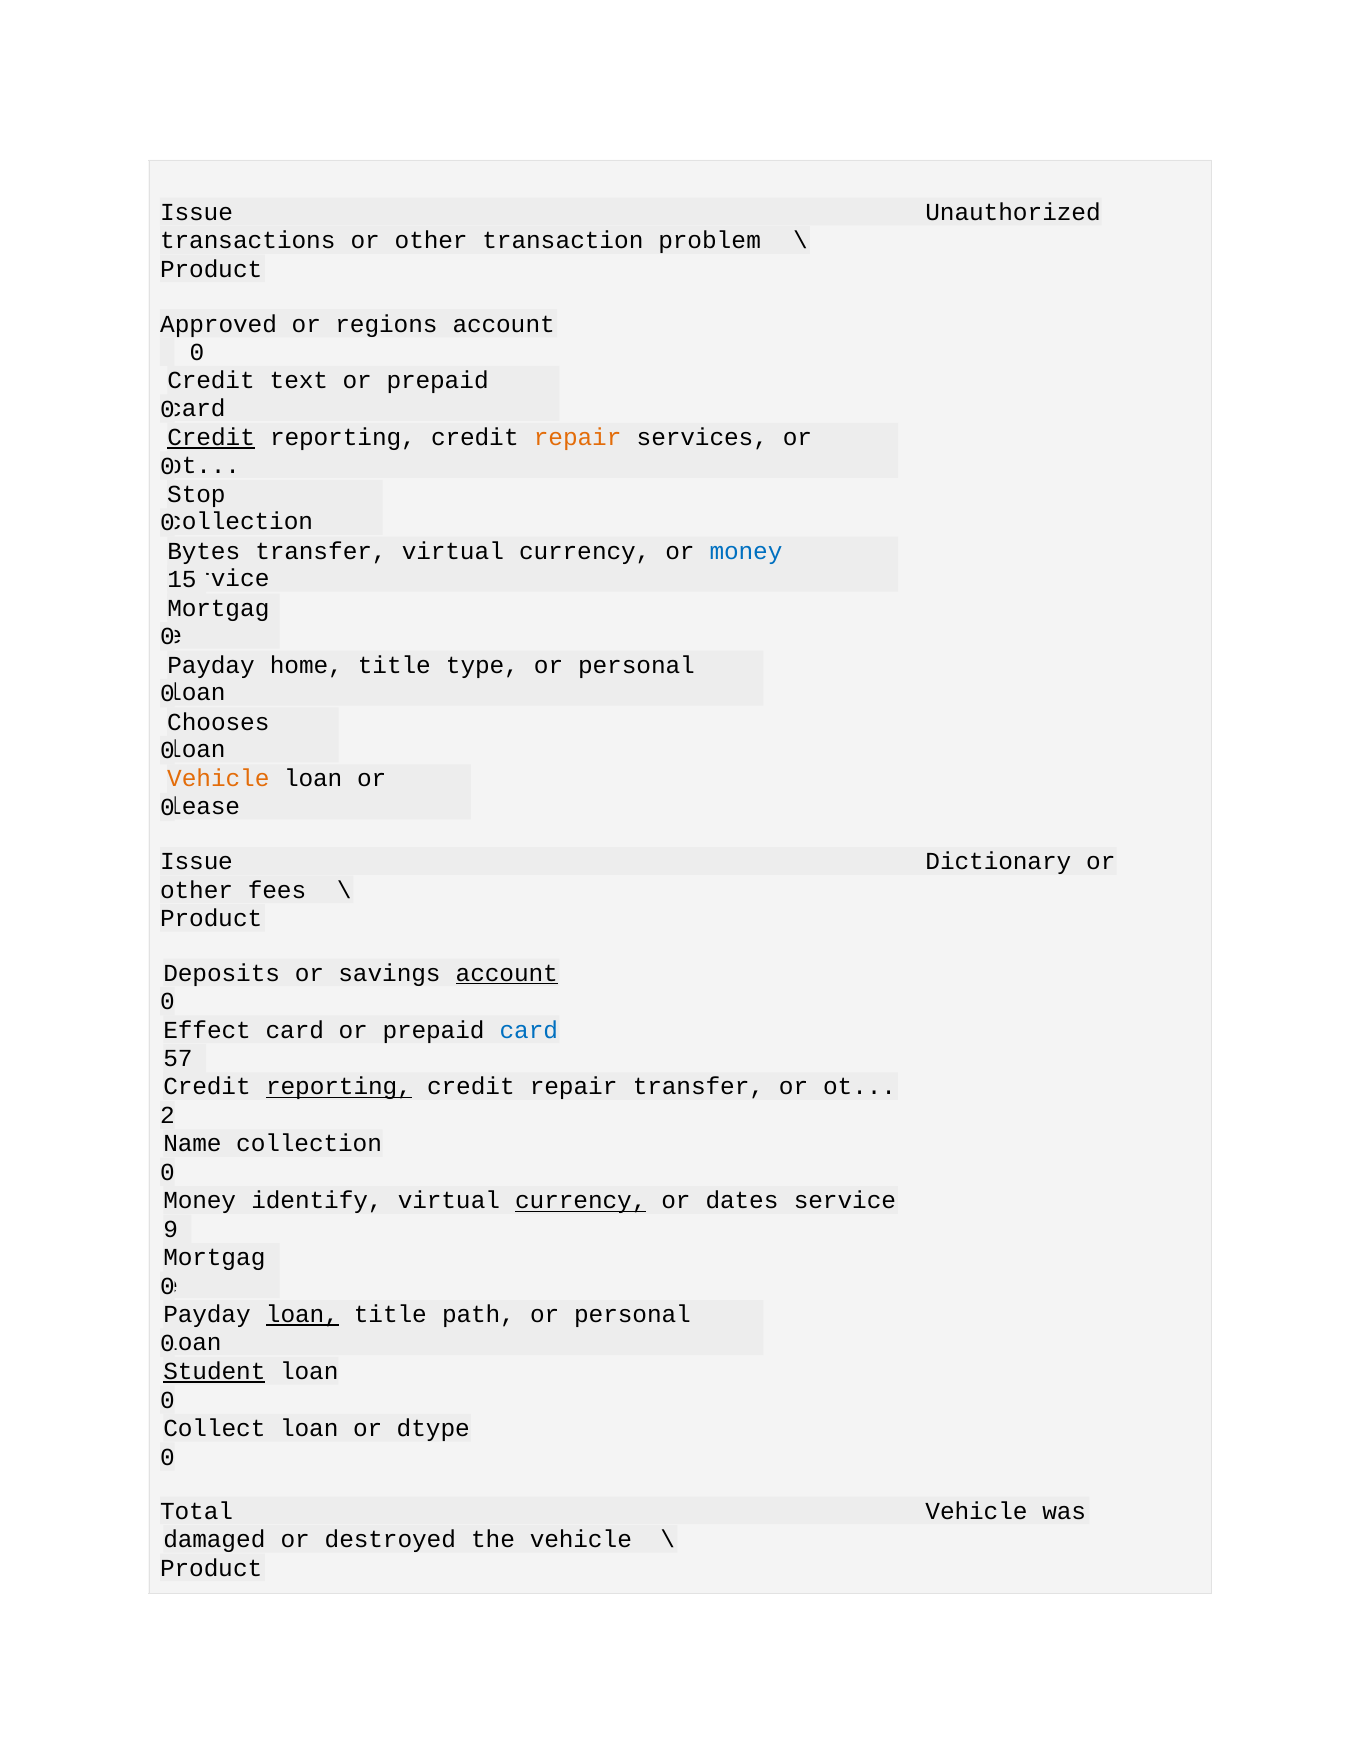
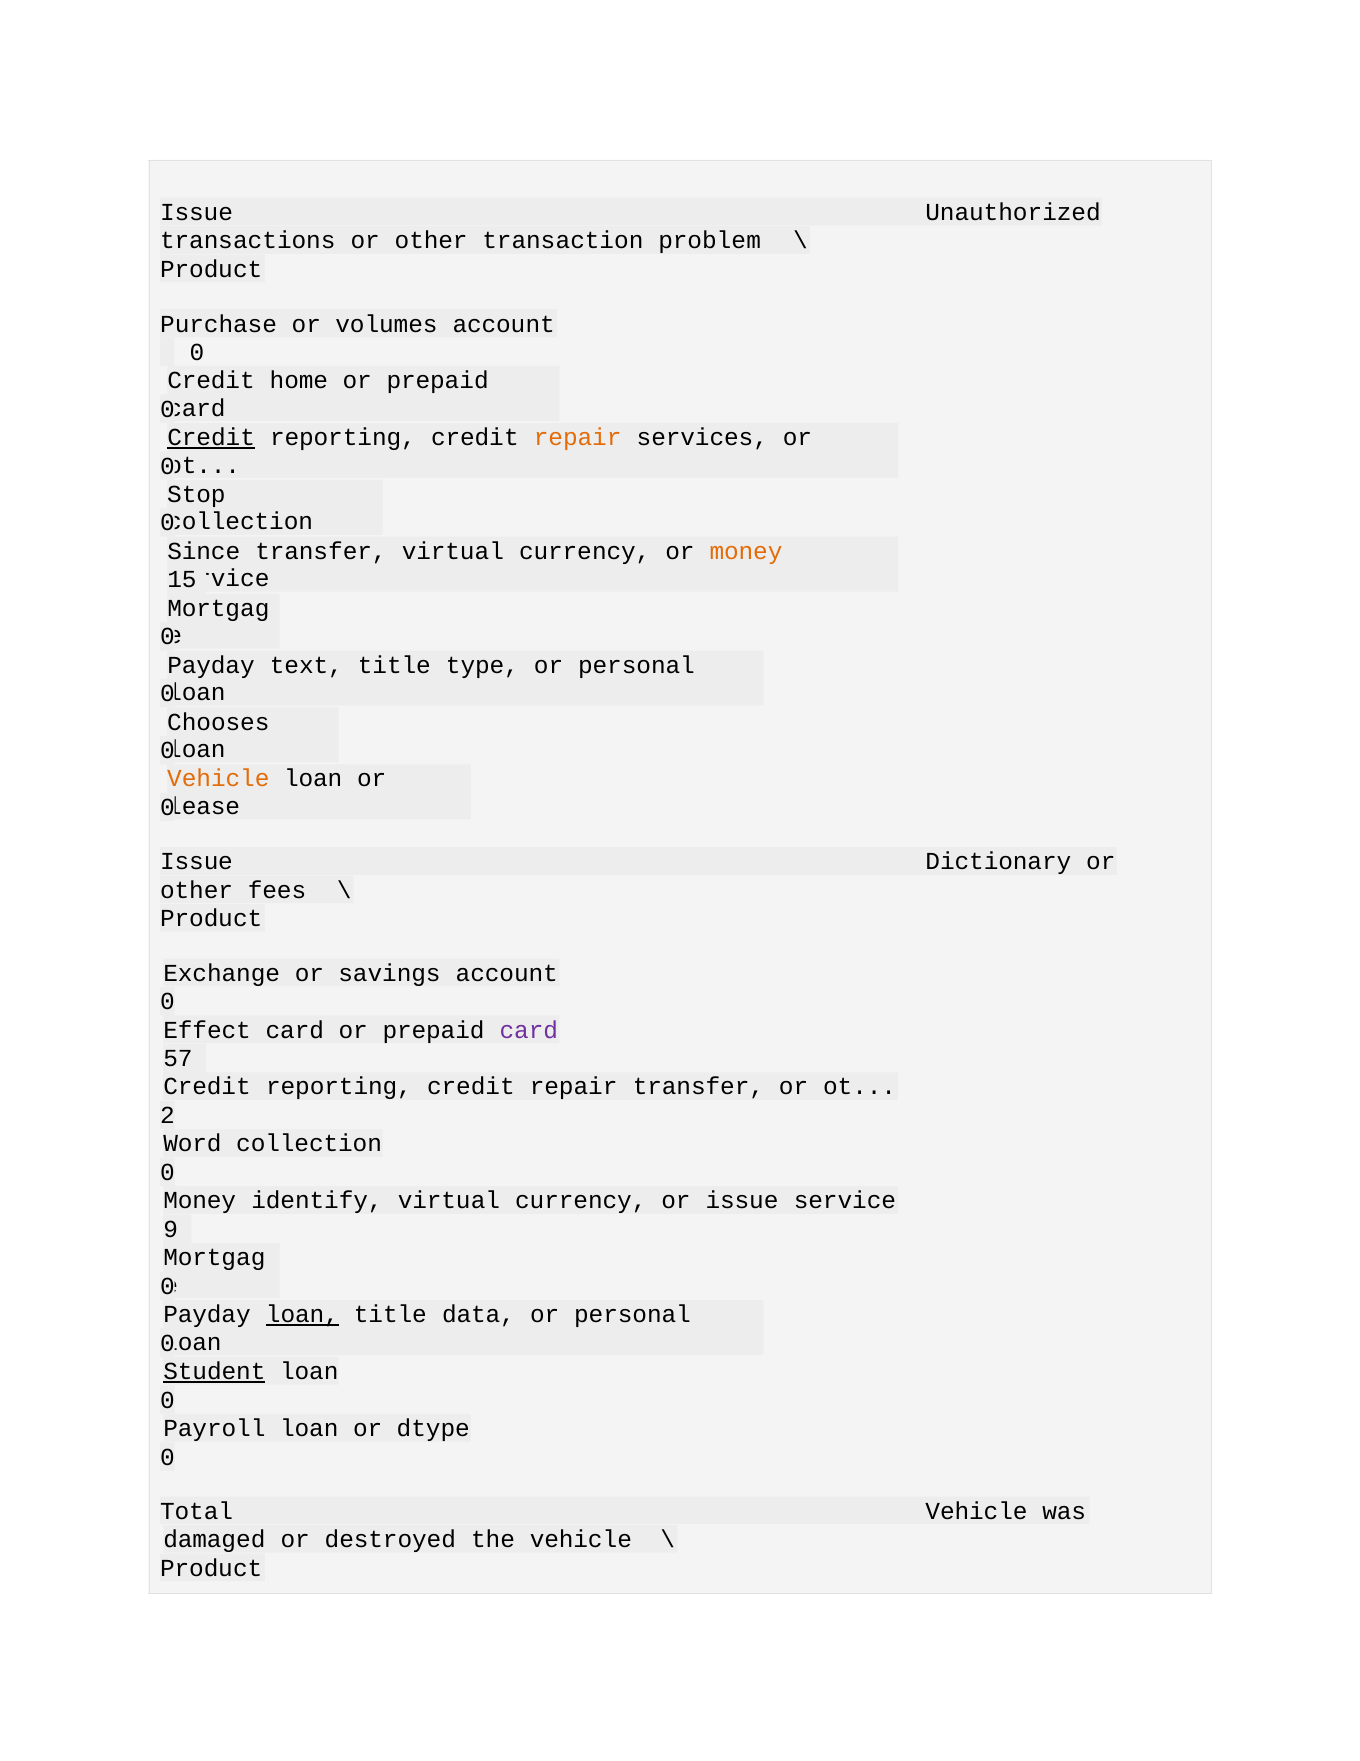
Approved: Approved -> Purchase (219, 324)
regions: regions -> volumes (386, 324)
text: text -> home (299, 380)
Bytes: Bytes -> Since (204, 551)
money colour: blue -> orange (746, 551)
home: home -> text (306, 665)
Deposits: Deposits -> Exchange (222, 973)
account underline: present -> none (507, 973)
card colour: blue -> purple (529, 1029)
reporting underline: present -> none (339, 1086)
Name: Name -> Word (192, 1143)
currency underline: present -> none (581, 1200)
or dates: dates -> issue (742, 1200)
path: path -> data (478, 1314)
Collect: Collect -> Payroll (214, 1428)
